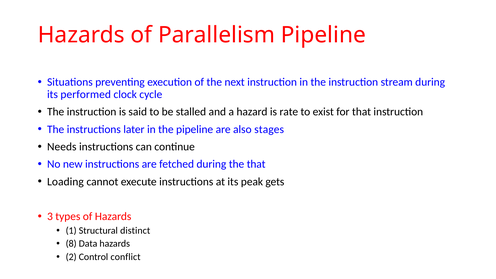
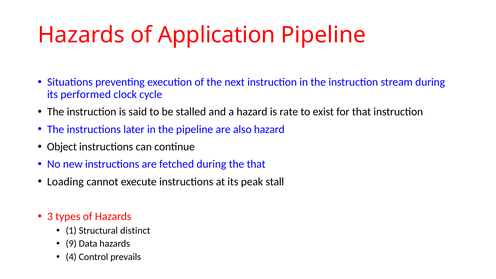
Parallelism: Parallelism -> Application (217, 35)
also stages: stages -> hazard (269, 129)
Needs: Needs -> Object (62, 147)
gets: gets -> stall (275, 182)
8: 8 -> 9 (71, 244)
2: 2 -> 4 (71, 257)
conflict: conflict -> prevails (126, 257)
